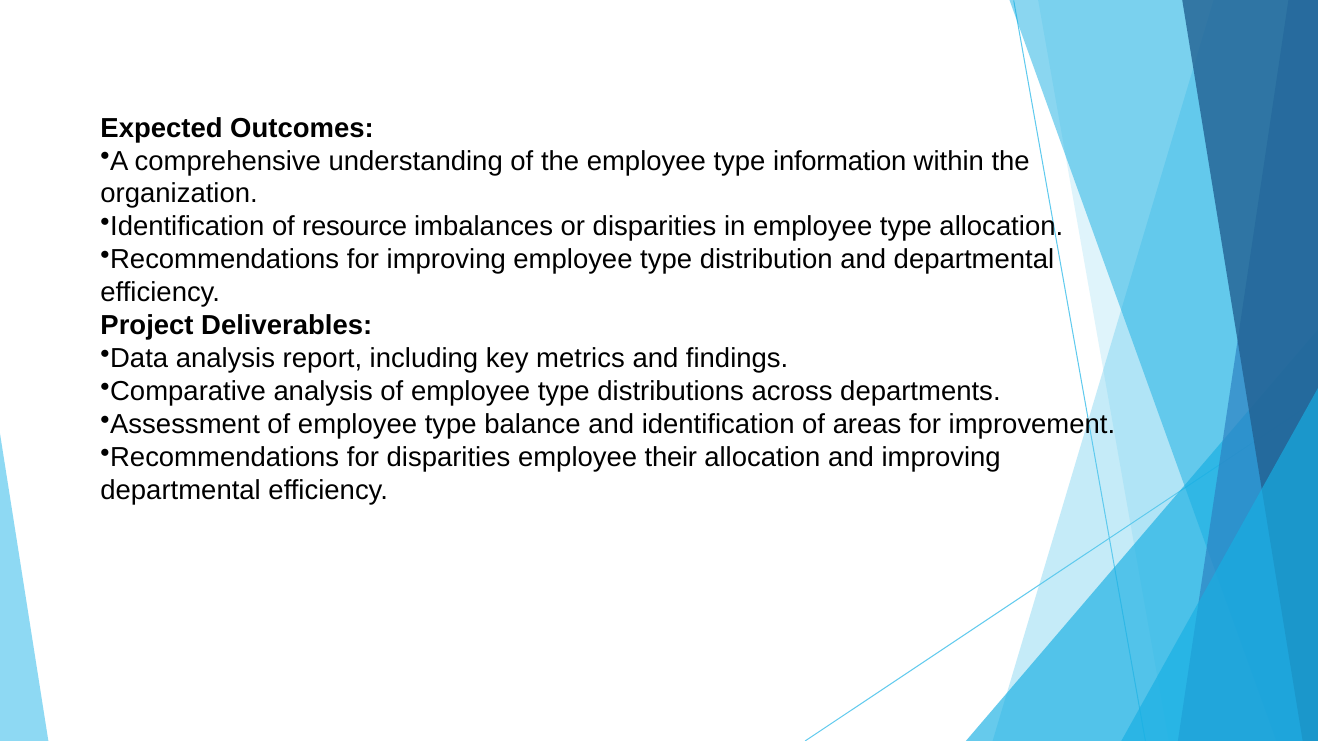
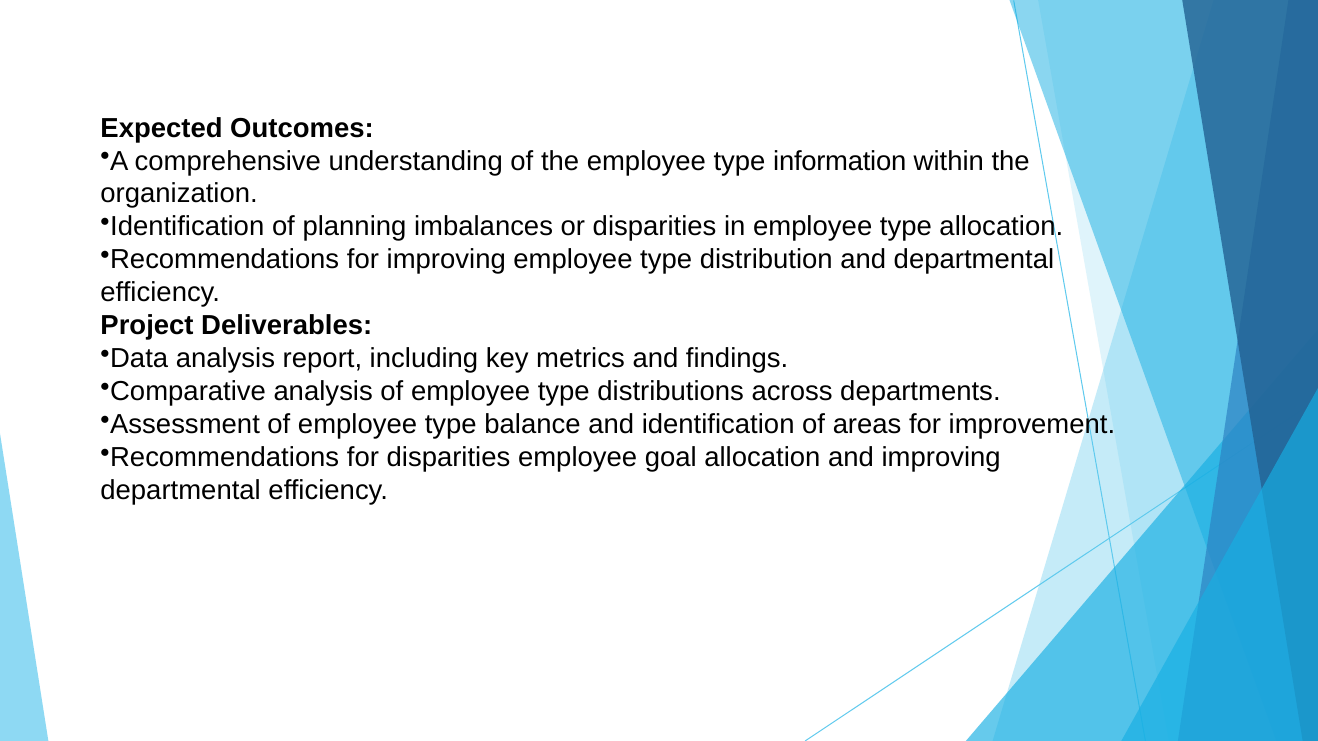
resource: resource -> planning (354, 227)
their: their -> goal (671, 458)
